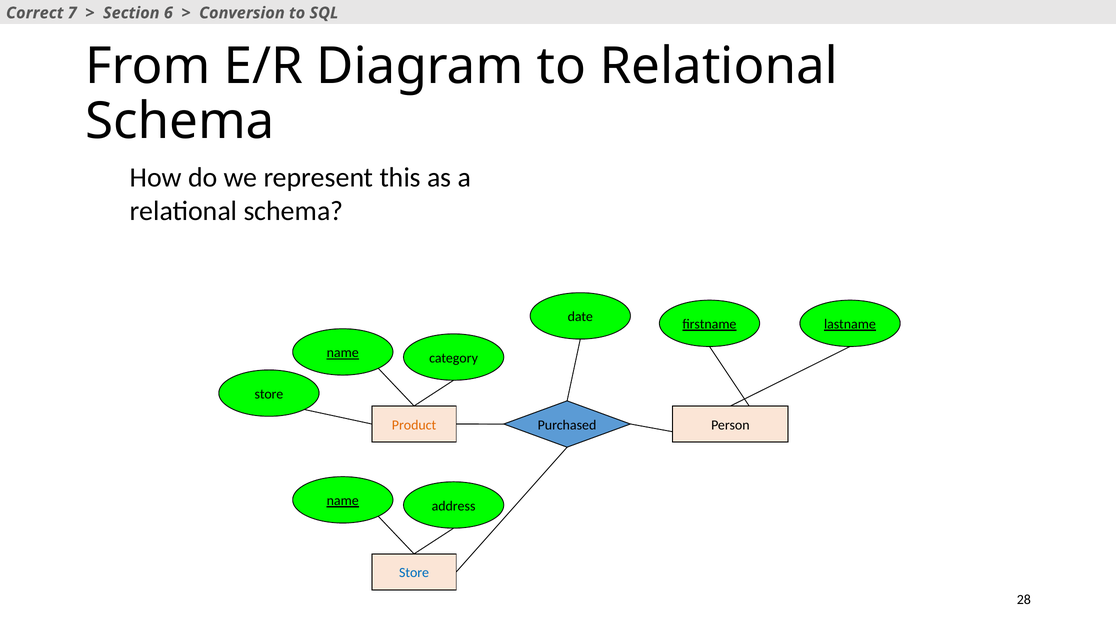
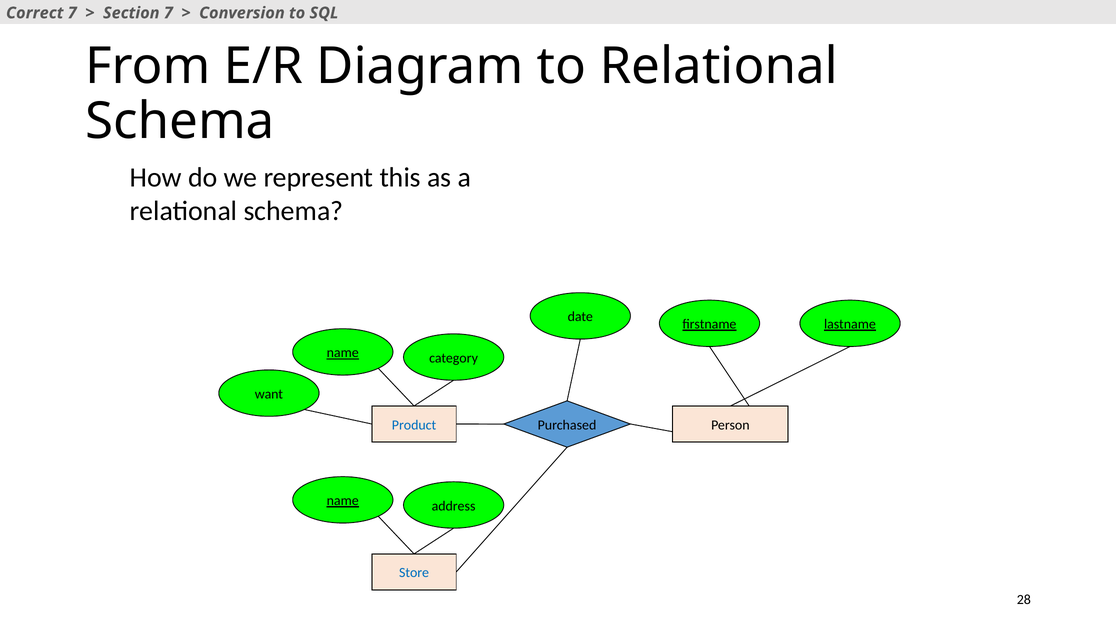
Section 6: 6 -> 7 (168, 13)
store: store -> want (269, 394)
Product colour: orange -> blue (414, 425)
